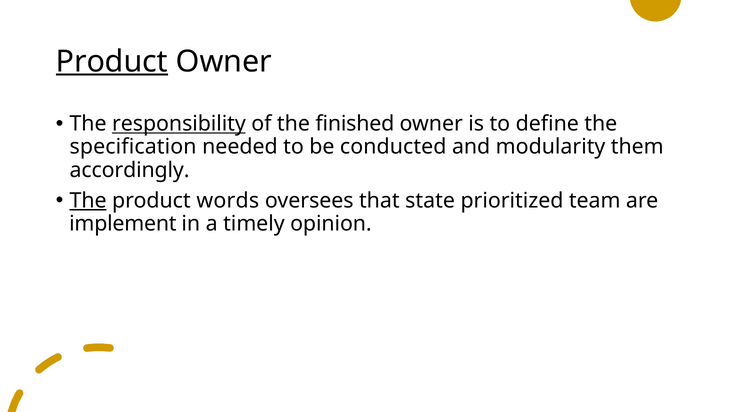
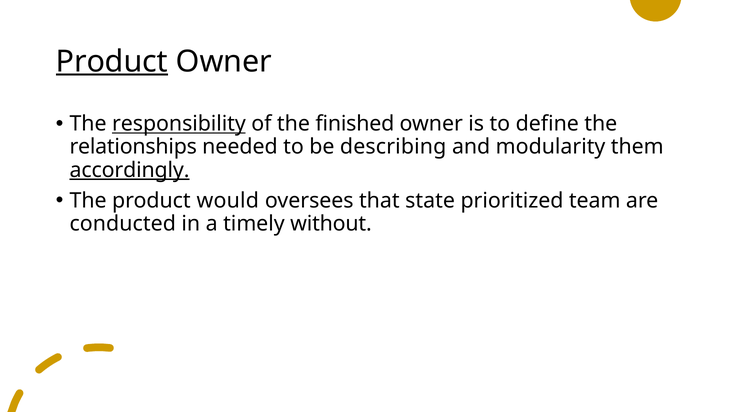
specification: specification -> relationships (133, 147)
conducted: conducted -> describing (393, 147)
accordingly underline: none -> present (130, 170)
The underline: present -> none (88, 201)
words: words -> would (228, 201)
implement: implement -> conducted (123, 224)
opinion: opinion -> without (331, 224)
